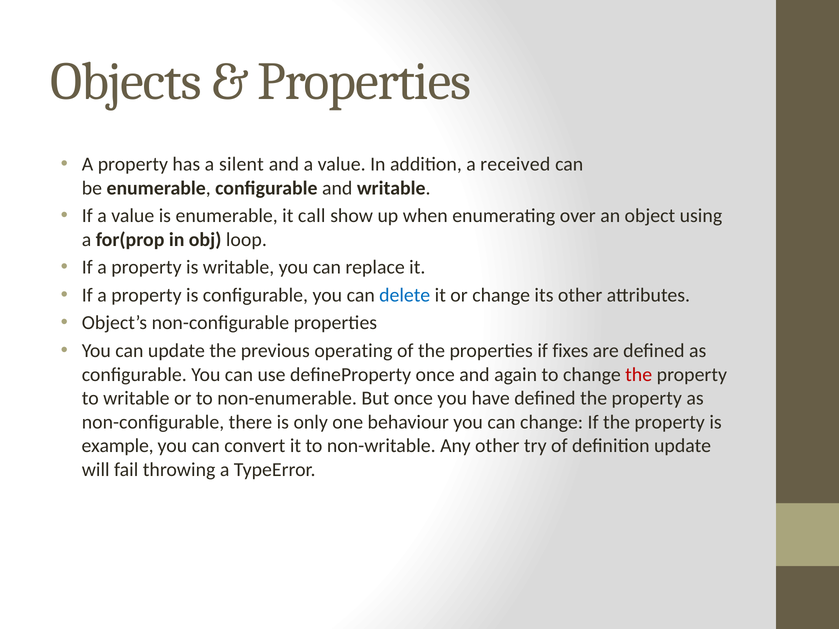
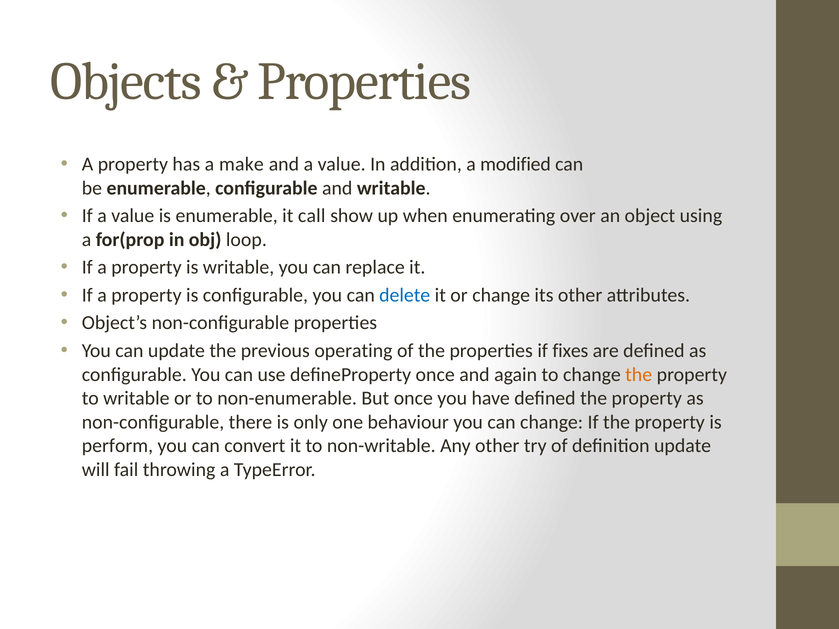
silent: silent -> make (241, 164)
received: received -> modified (515, 164)
the colour: red -> orange (639, 375)
example: example -> perform (117, 446)
